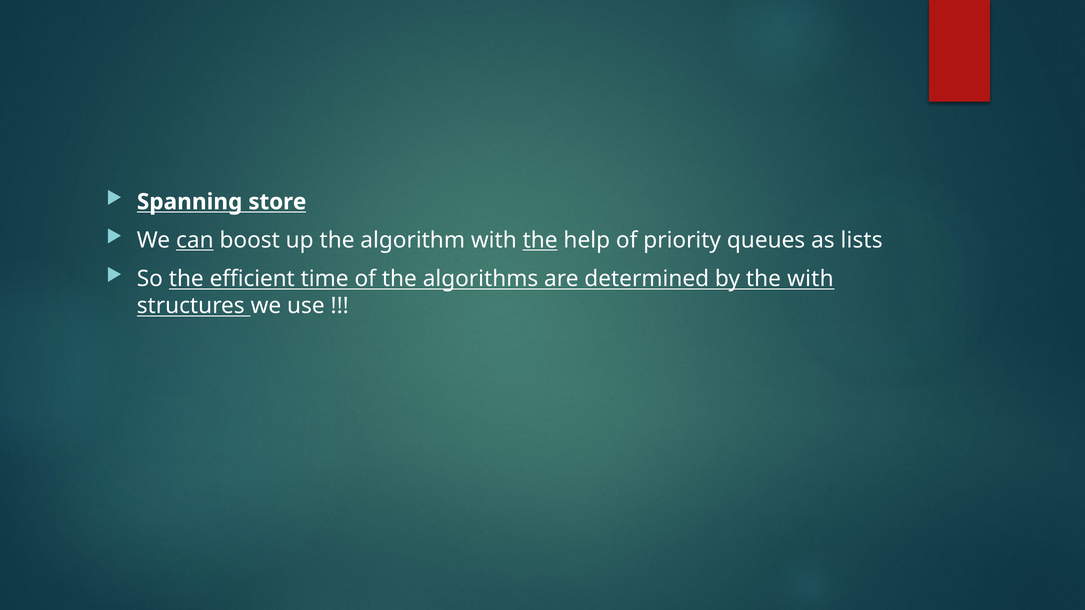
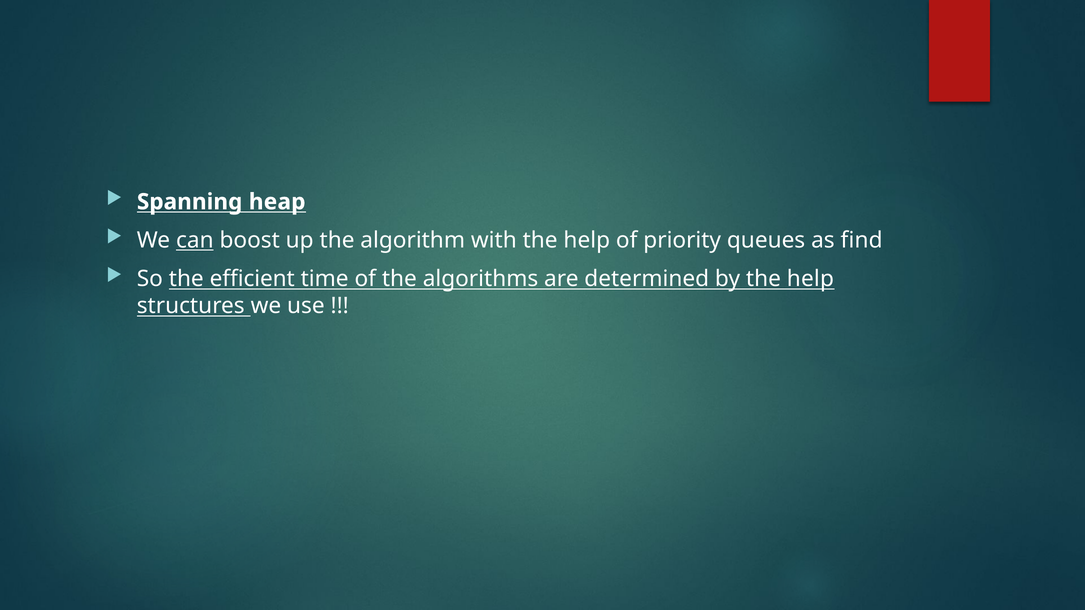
store: store -> heap (277, 202)
the underline: present -> none (540, 240)
lists: lists -> find (862, 240)
by the with: with -> help (810, 279)
